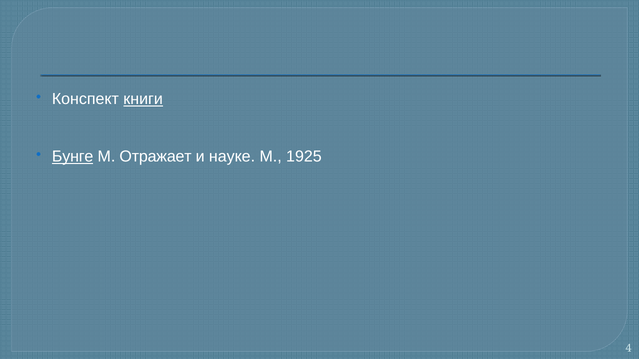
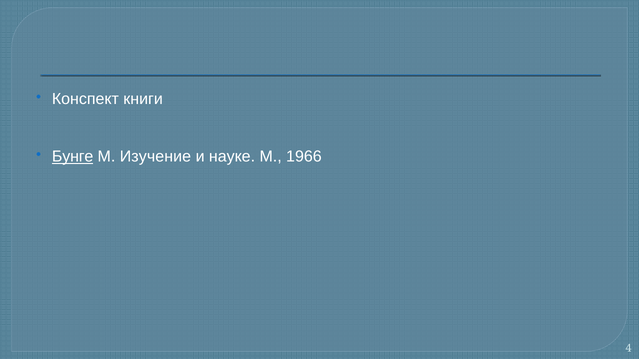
книги underline: present -> none (143, 99)
Отражает: Отражает -> Изучение (155, 157)
1925: 1925 -> 1966 (304, 157)
